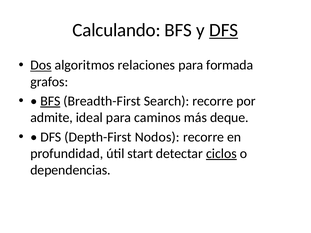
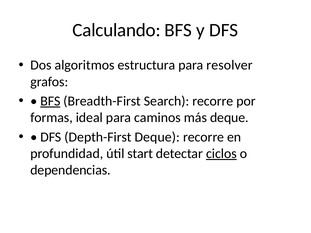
DFS underline: present -> none (224, 30)
Dos underline: present -> none (41, 65)
relaciones: relaciones -> estructura (146, 65)
formada: formada -> resolver (230, 65)
admite: admite -> formas (52, 118)
Depth-First Nodos: Nodos -> Deque (157, 137)
